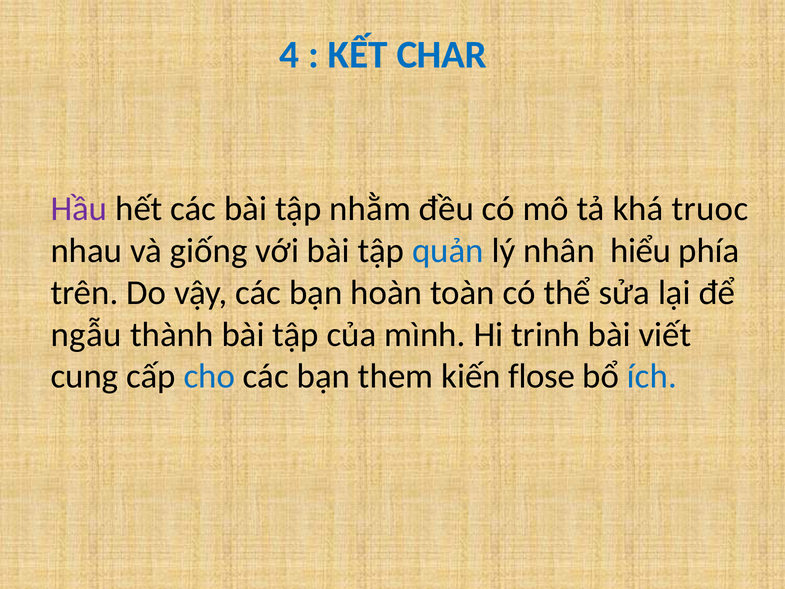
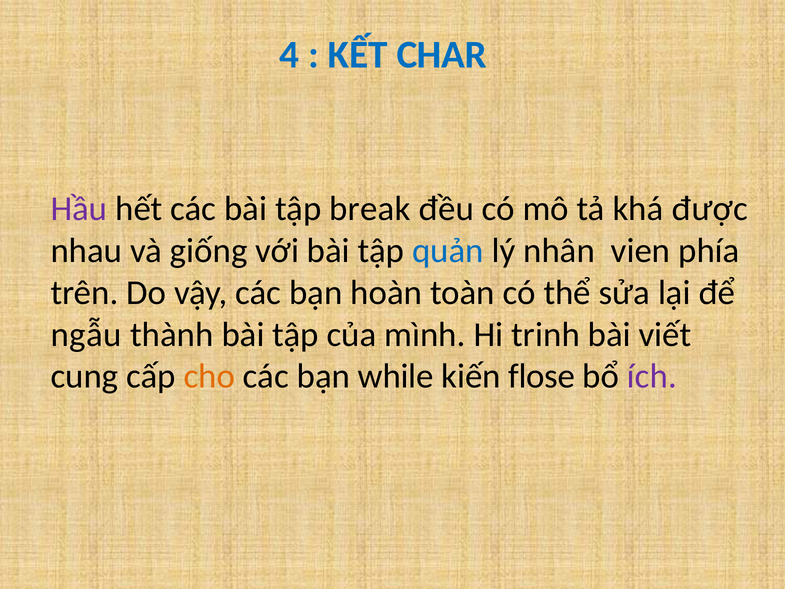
nhằm: nhằm -> break (370, 209)
truoc: truoc -> được (710, 209)
hiểu: hiểu -> vien (641, 251)
cho colour: blue -> orange (209, 376)
them: them -> while (396, 376)
ích colour: blue -> purple (652, 376)
